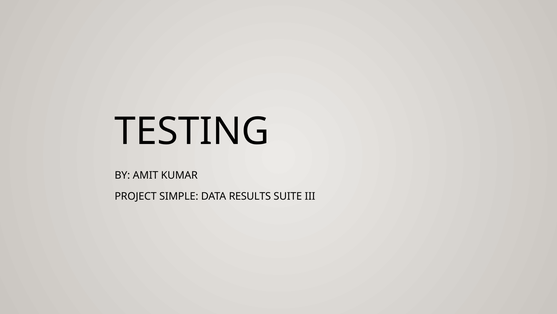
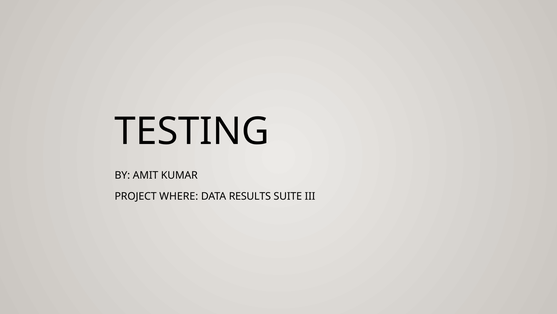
SIMPLE: SIMPLE -> WHERE (179, 196)
